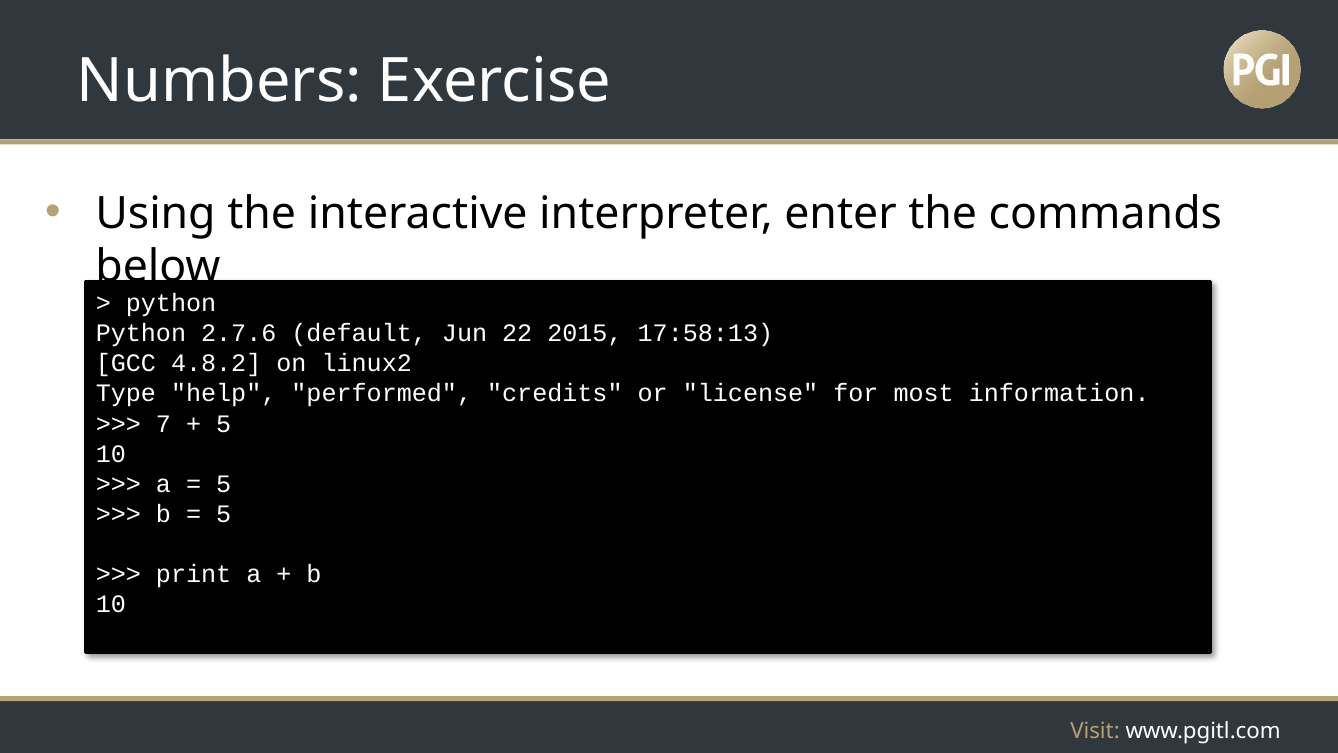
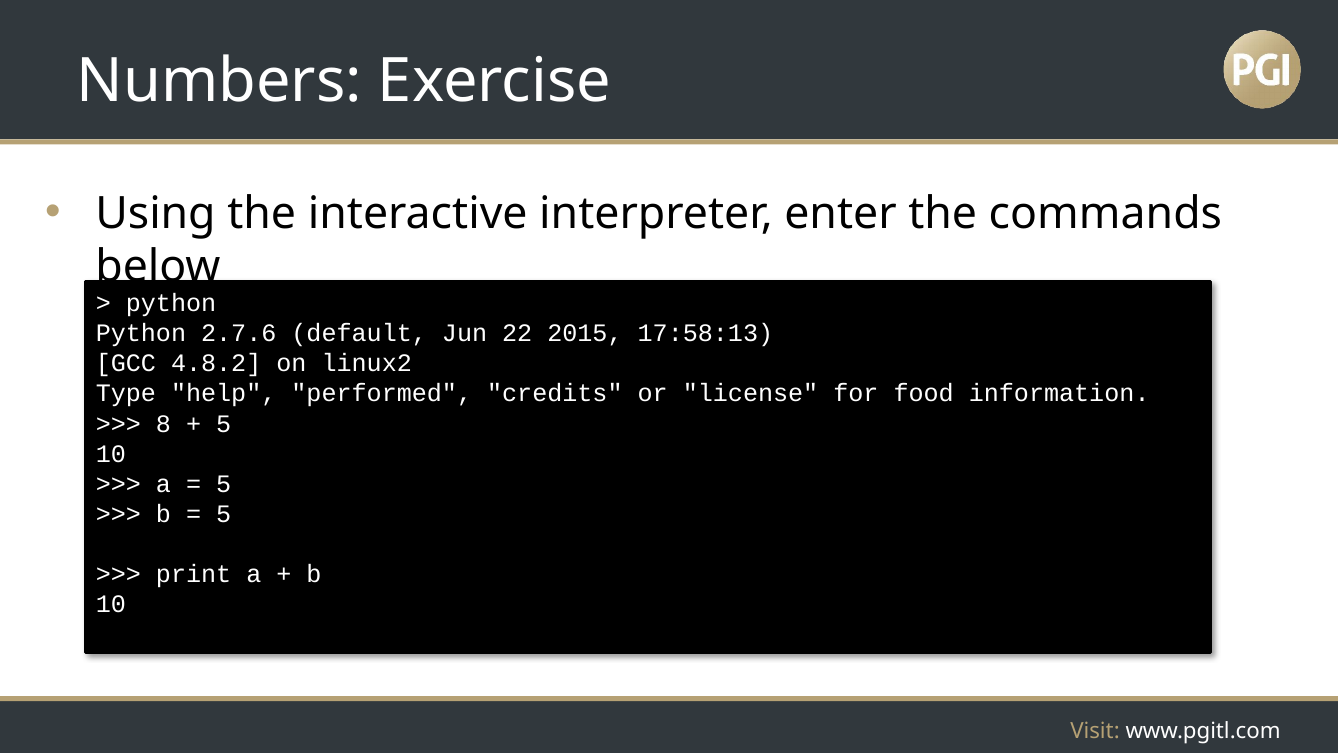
most: most -> food (924, 394)
7: 7 -> 8 (164, 424)
